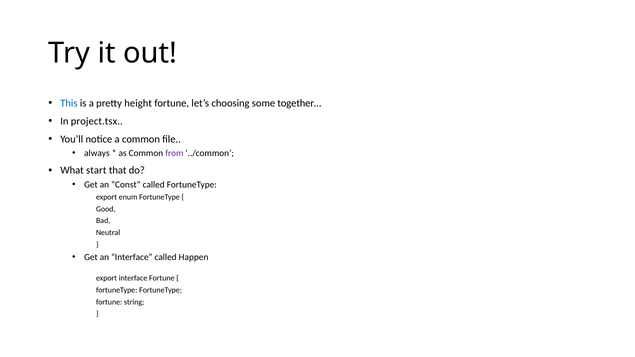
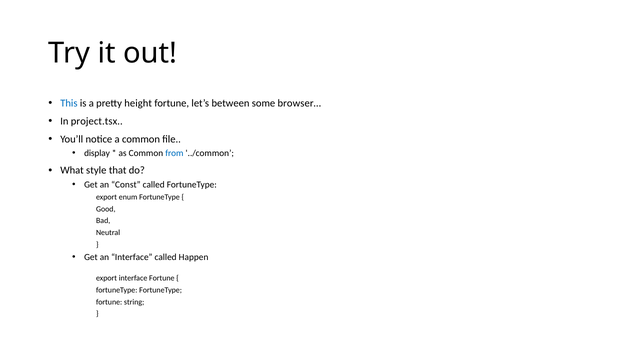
choosing: choosing -> between (231, 103)
together…: together… -> browser… (299, 103)
always: always -> display (97, 153)
from colour: purple -> blue (174, 153)
start: start -> style (96, 171)
